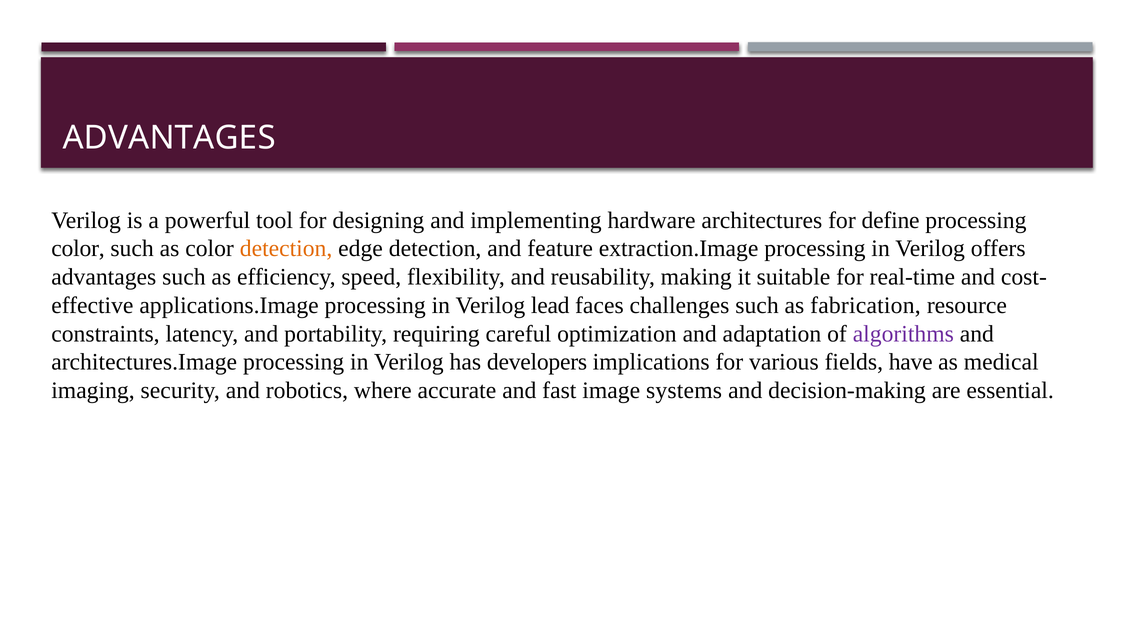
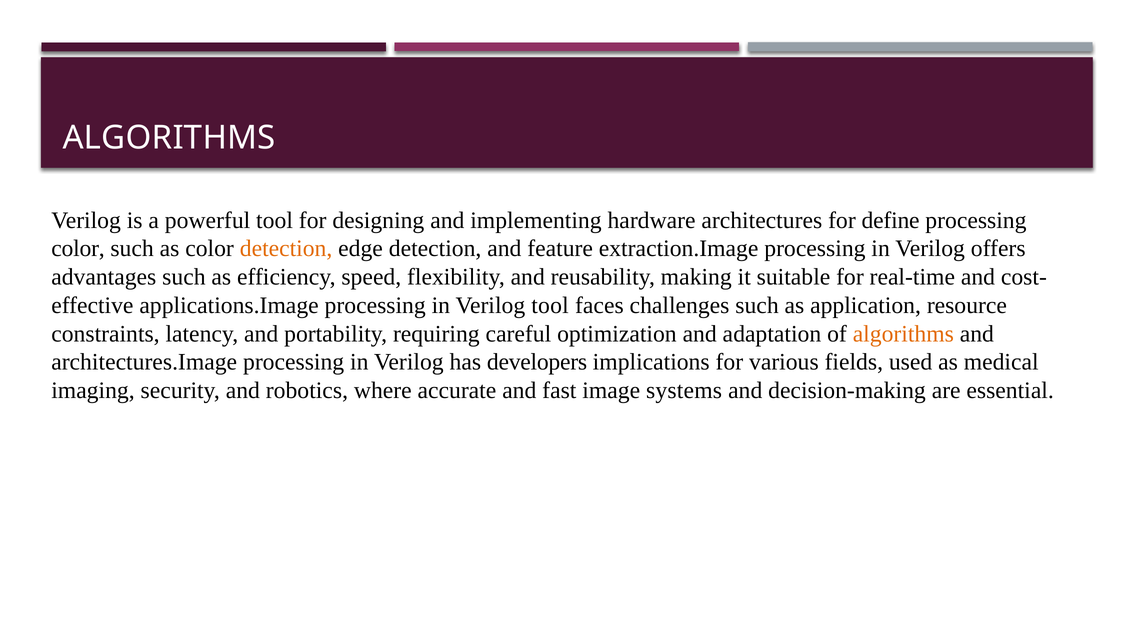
ADVANTAGES: ADVANTAGES -> ALGORITHMS (169, 138)
Verilog lead: lead -> tool (550, 305)
fabrication: fabrication -> application (866, 305)
algorithms colour: purple -> orange (903, 334)
have: have -> used (911, 362)
